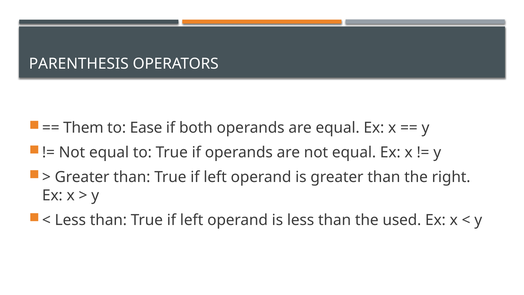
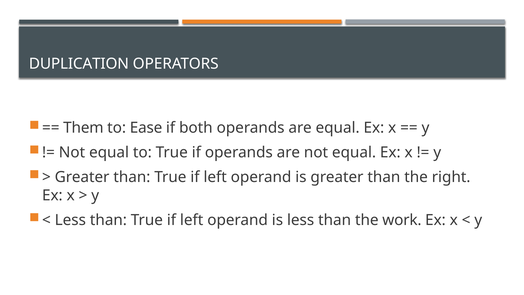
PARENTHESIS: PARENTHESIS -> DUPLICATION (79, 64)
used: used -> work (402, 220)
